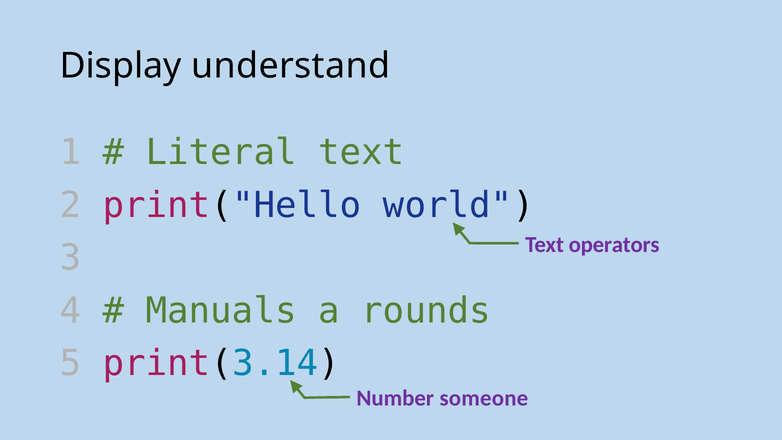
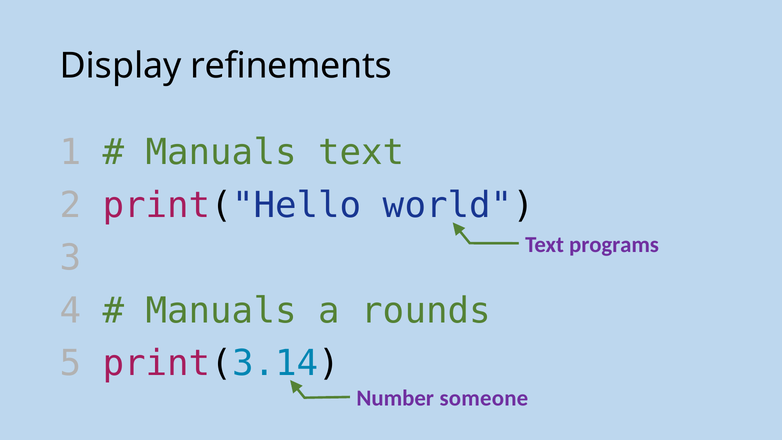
understand: understand -> refinements (291, 66)
Literal: Literal -> Manuals (221, 152)
operators: operators -> programs (614, 245)
